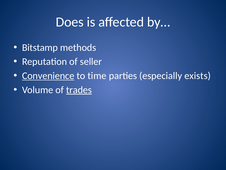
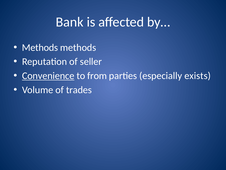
Does: Does -> Bank (70, 22)
Bitstamp: Bitstamp -> Methods (40, 47)
time: time -> from (97, 76)
trades underline: present -> none (79, 90)
